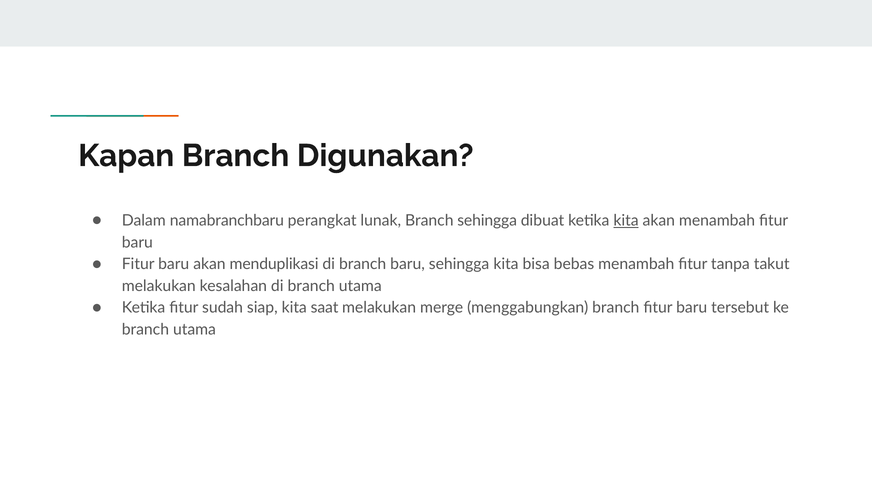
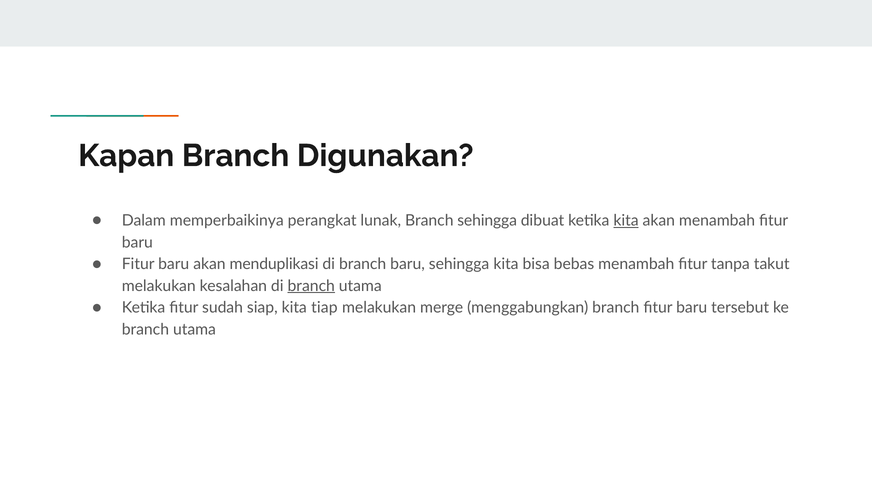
namabranchbaru: namabranchbaru -> memperbaikinya (227, 220)
branch underline: none -> present (311, 286)
saat: saat -> tiap (324, 307)
